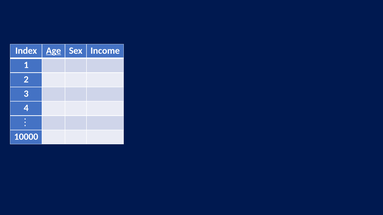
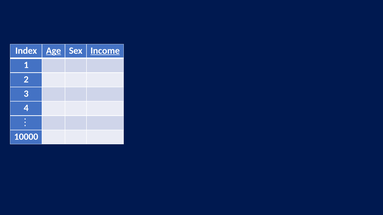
Income underline: none -> present (105, 51)
